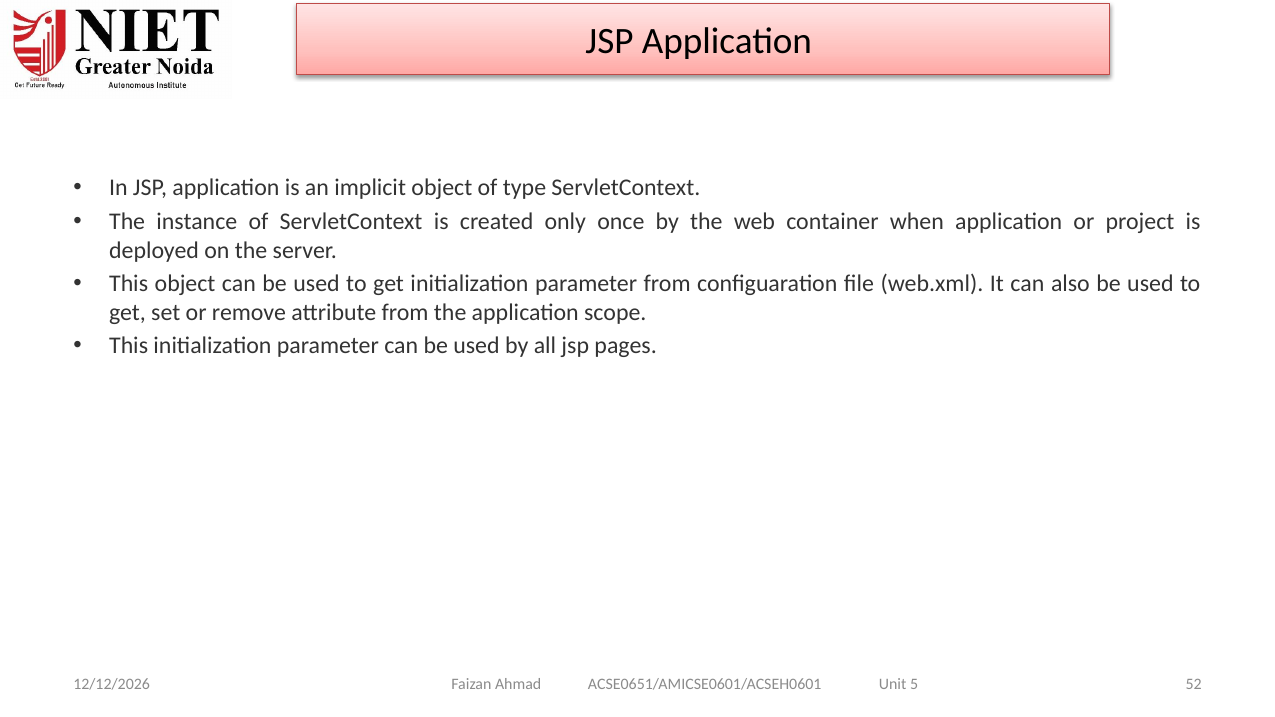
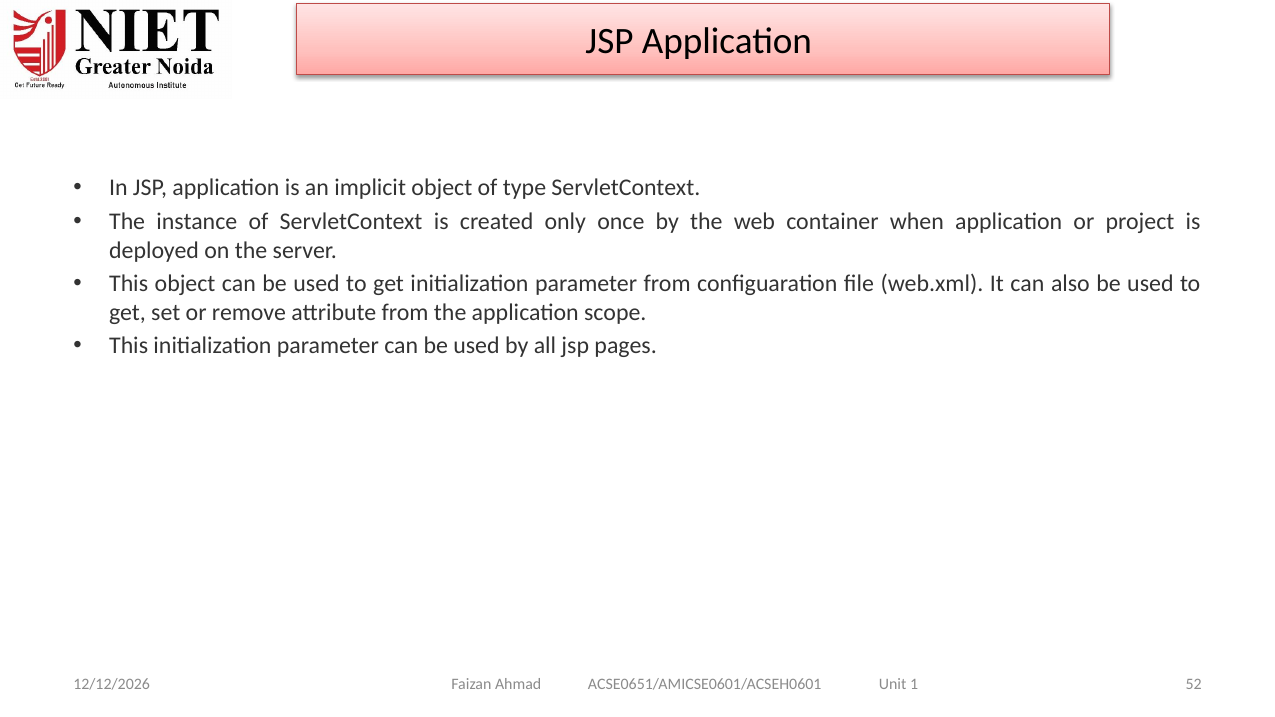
5: 5 -> 1 (914, 685)
